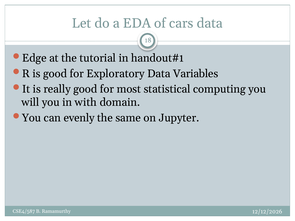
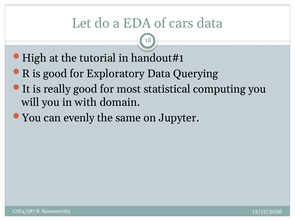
Edge: Edge -> High (34, 58)
Variables: Variables -> Querying (196, 74)
